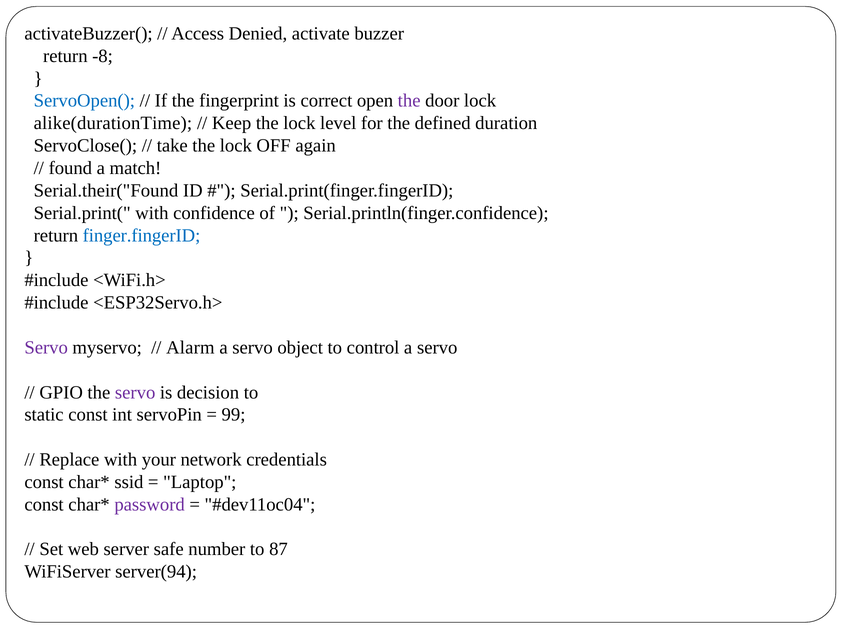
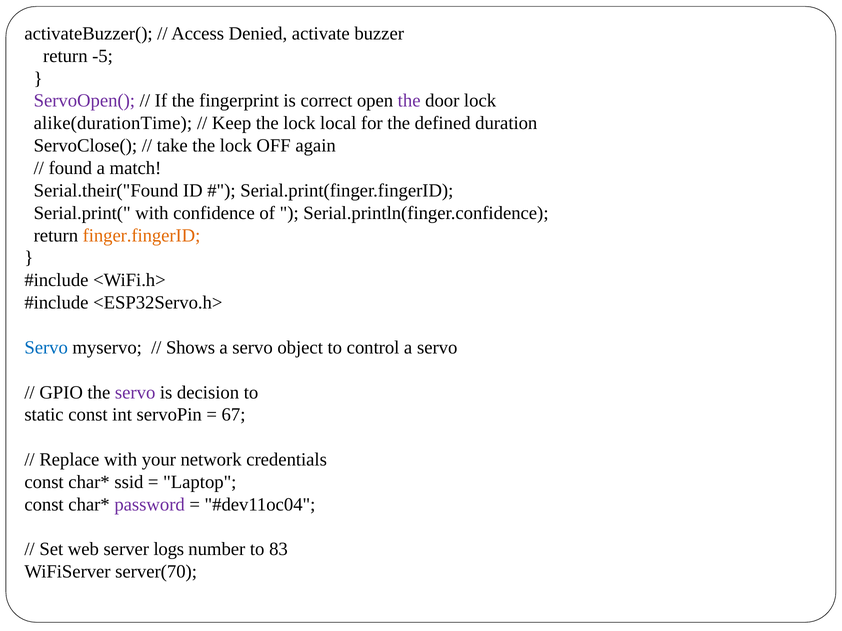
-8: -8 -> -5 (103, 56)
ServoOpen( colour: blue -> purple (84, 101)
level: level -> local (338, 123)
finger.fingerID colour: blue -> orange (142, 236)
Servo colour: purple -> blue (46, 348)
Alarm: Alarm -> Shows (191, 348)
99: 99 -> 67 (234, 415)
safe: safe -> logs (169, 550)
87: 87 -> 83 (278, 550)
server(94: server(94 -> server(70 (156, 572)
